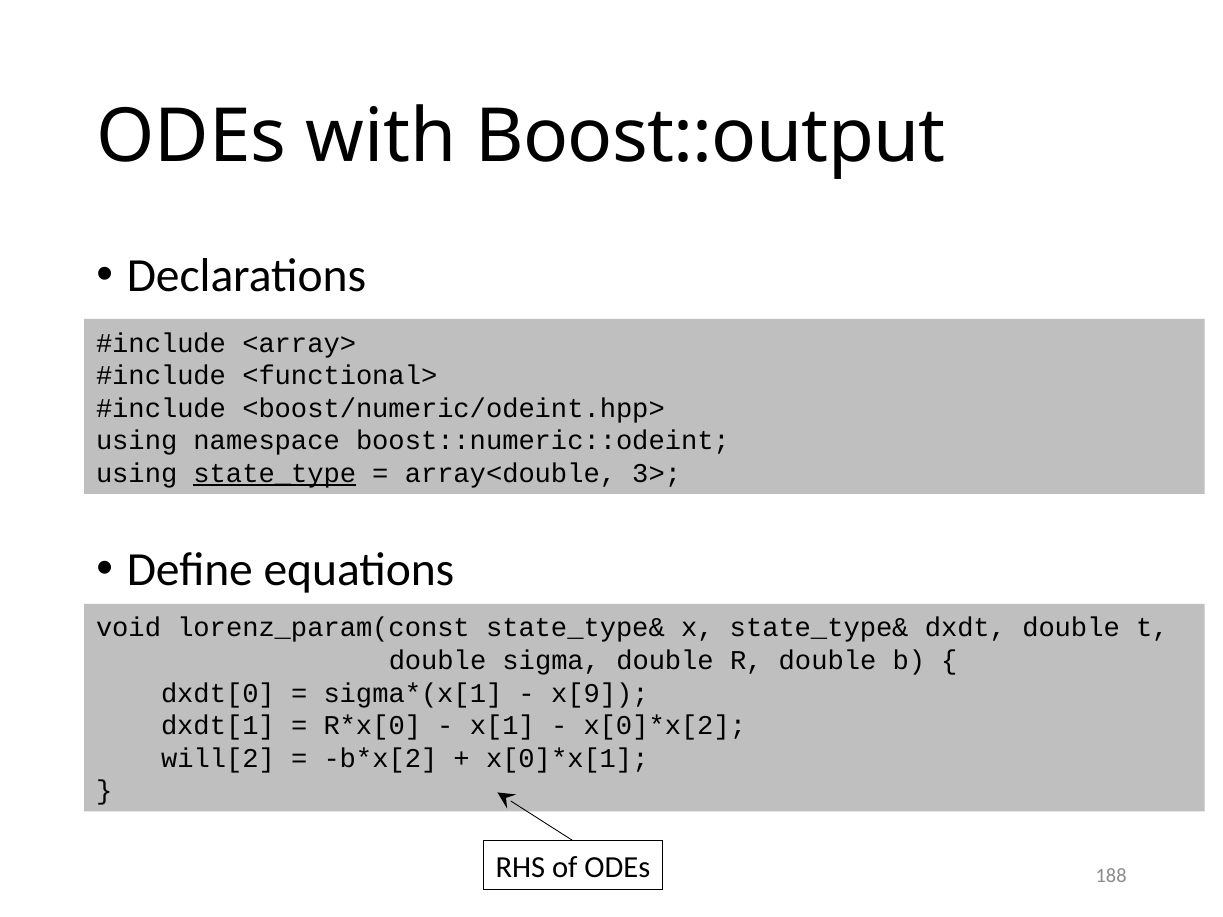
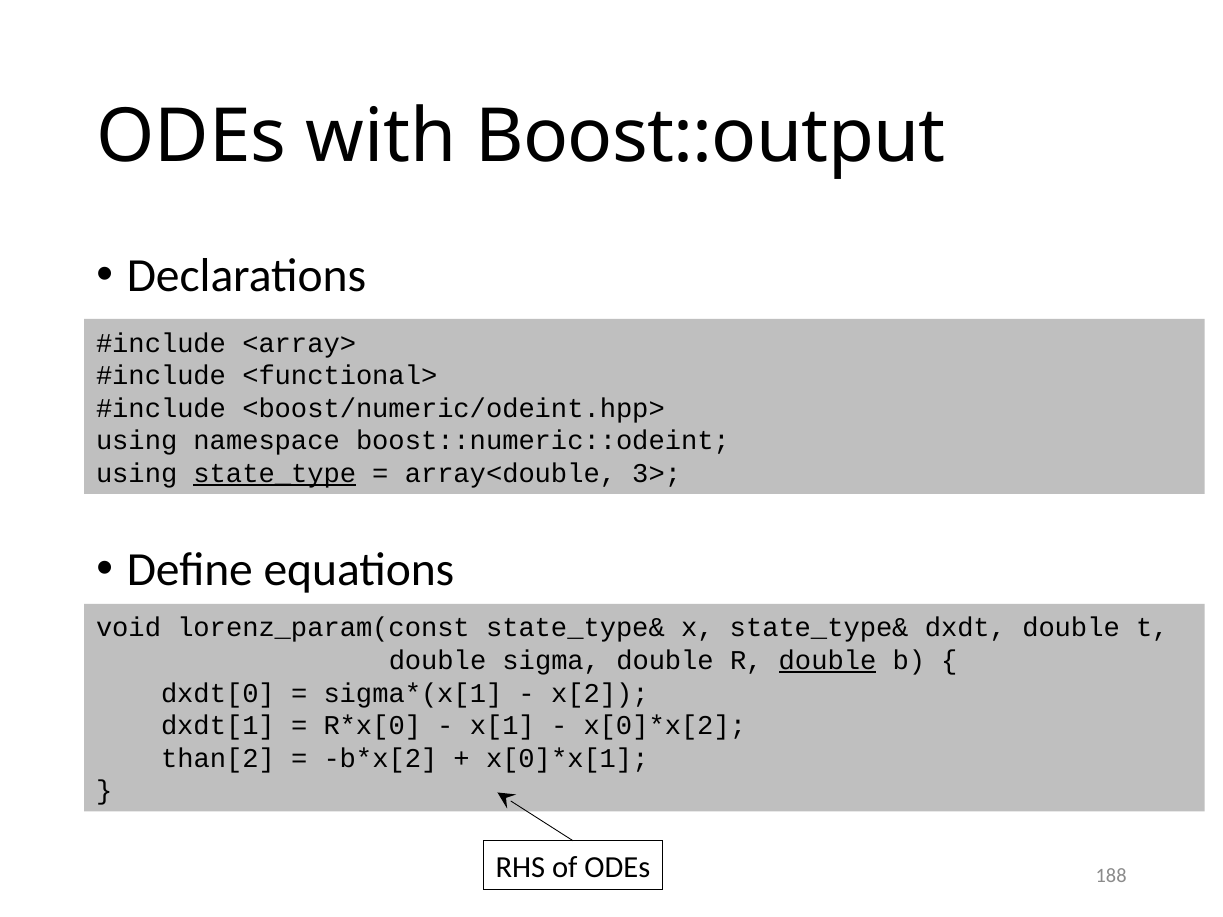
double underline: none -> present (828, 661)
x[9: x[9 -> x[2 (600, 693)
will[2: will[2 -> than[2 (218, 759)
